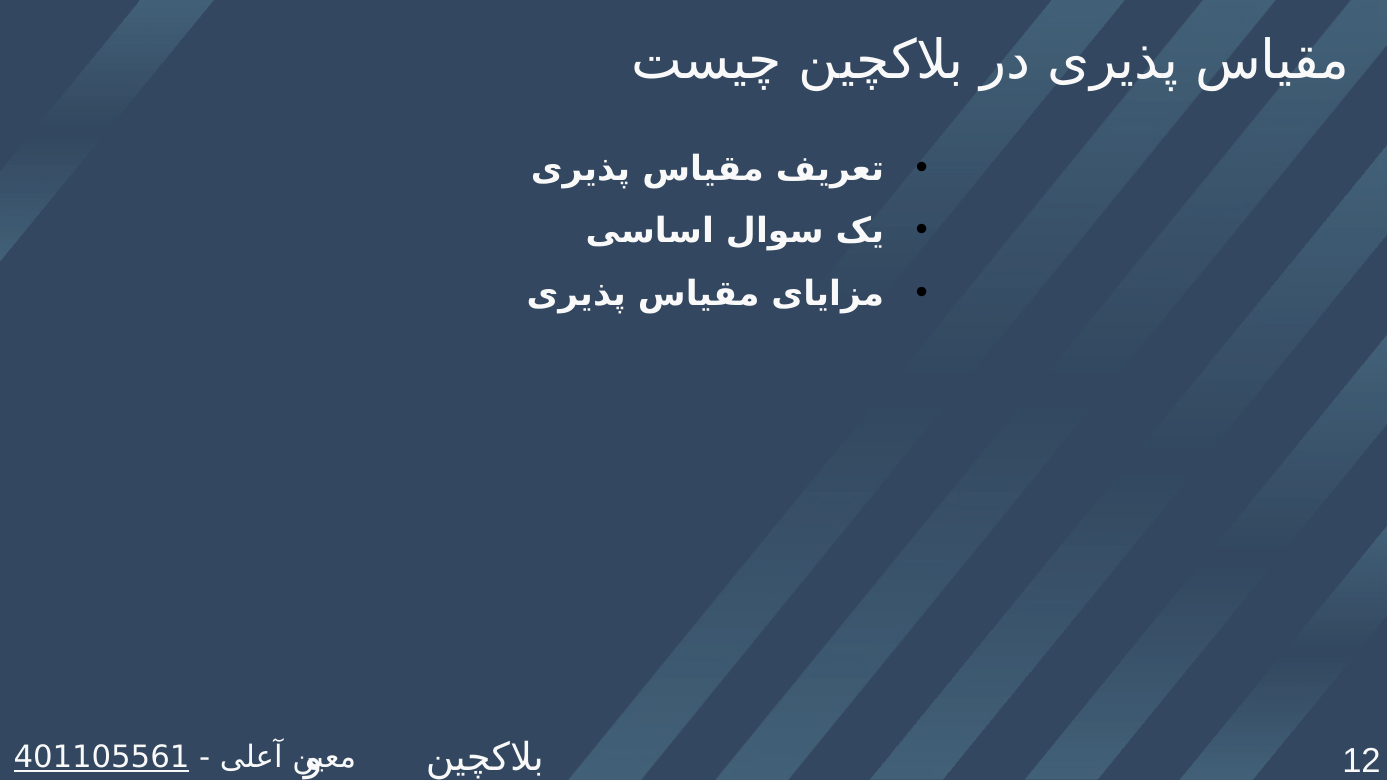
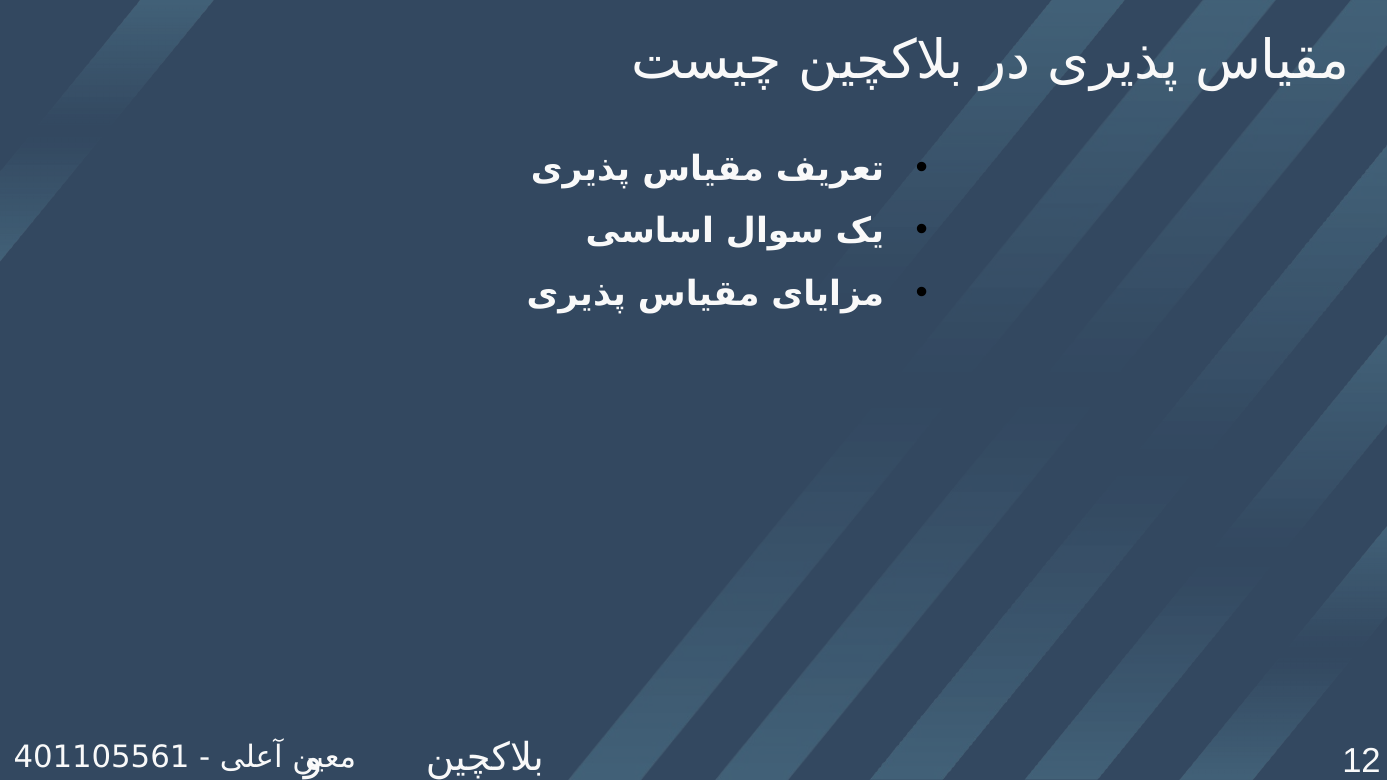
401105561 underline: present -> none (101, 758)
